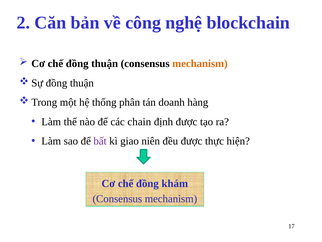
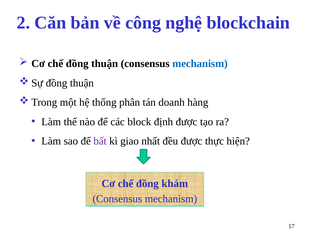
mechanism colour: orange -> blue (200, 64)
chain: chain -> block (139, 121)
niên: niên -> nhất (151, 141)
